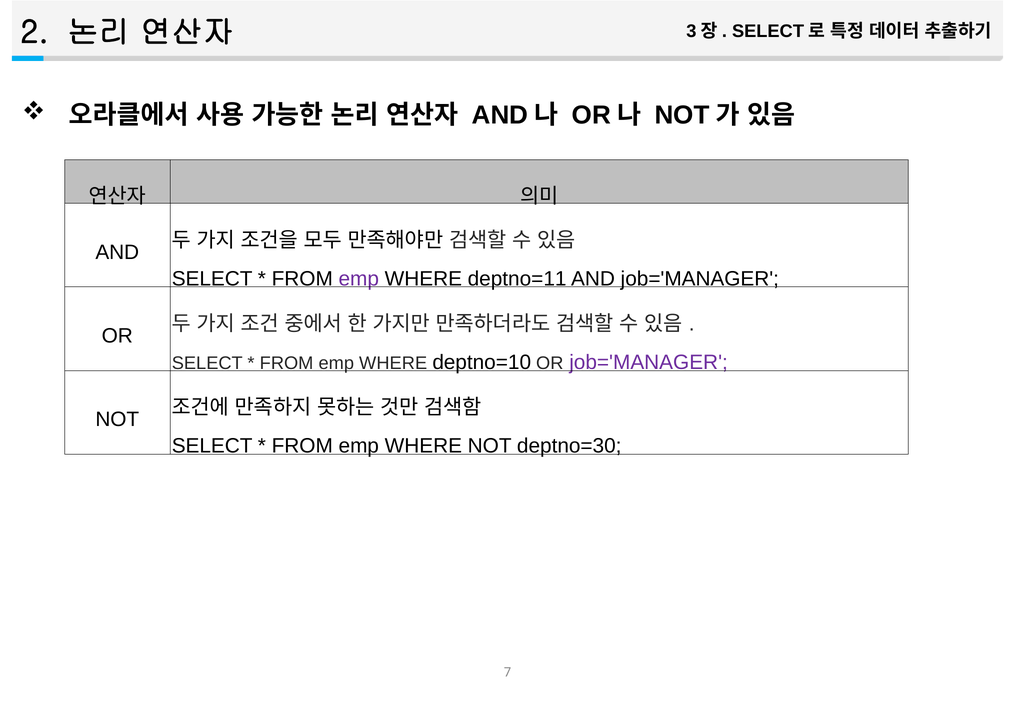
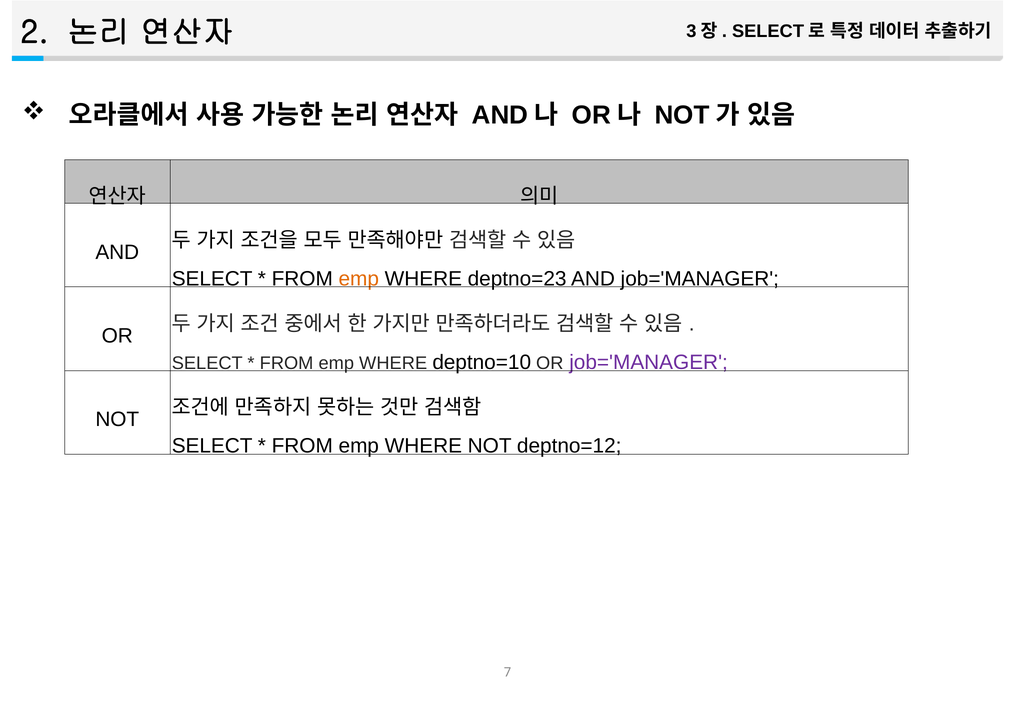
emp colour: purple -> orange (359, 279)
deptno=11: deptno=11 -> deptno=23 (517, 279)
deptno=30: deptno=30 -> deptno=12 (569, 446)
